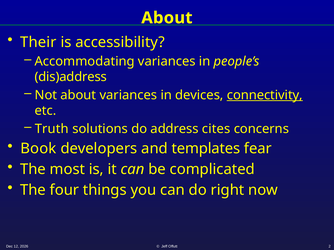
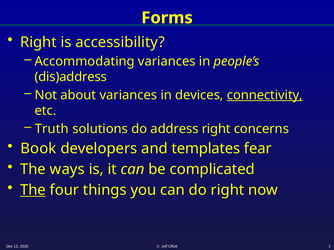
About: About -> Forms (167, 18)
Their: Their -> Right (38, 42)
address cites: cites -> right (216, 129)
most: most -> ways (67, 170)
The underline: none -> present (33, 190)
